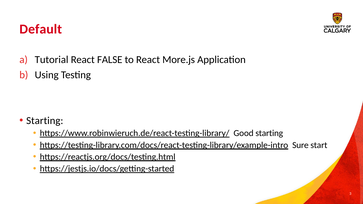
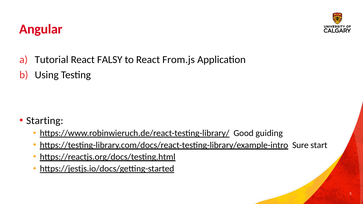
Default: Default -> Angular (41, 29)
FALSE: FALSE -> FALSY (110, 60)
More.js: More.js -> From.js (179, 60)
Good starting: starting -> guiding (269, 133)
